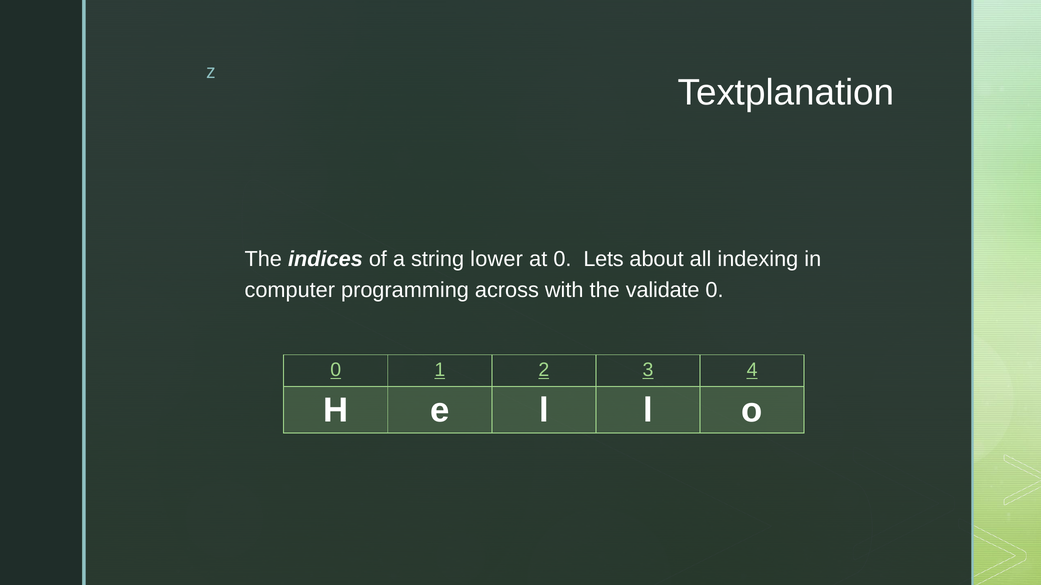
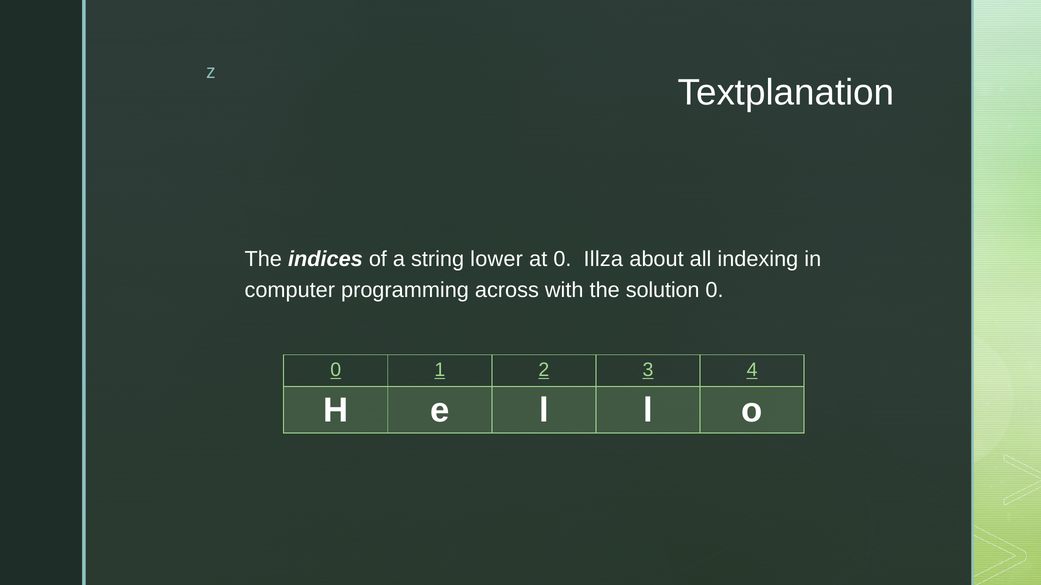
Lets: Lets -> Illza (603, 259)
validate: validate -> solution (663, 290)
